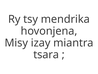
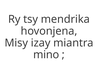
tsara: tsara -> mino (46, 54)
